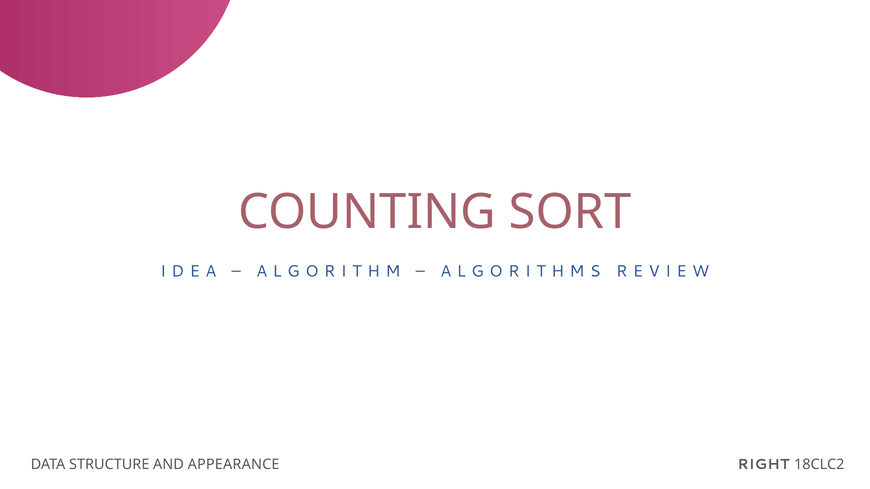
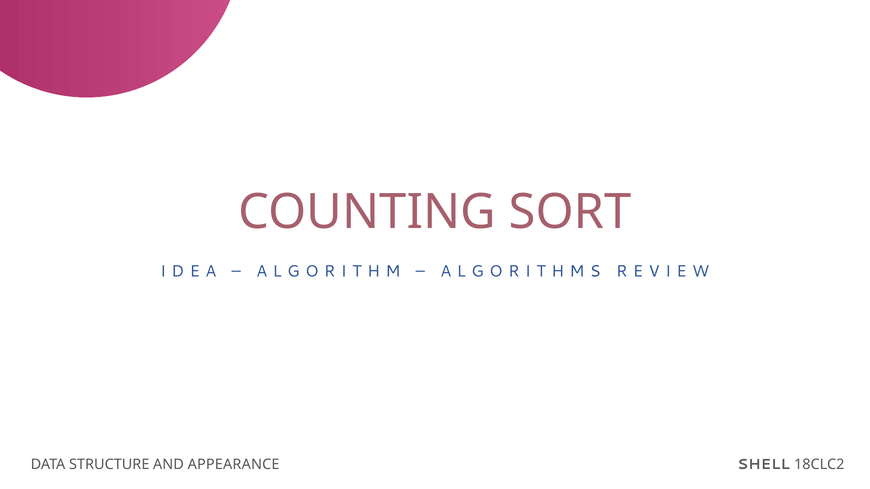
RIGHT: RIGHT -> SHELL (764, 465)
